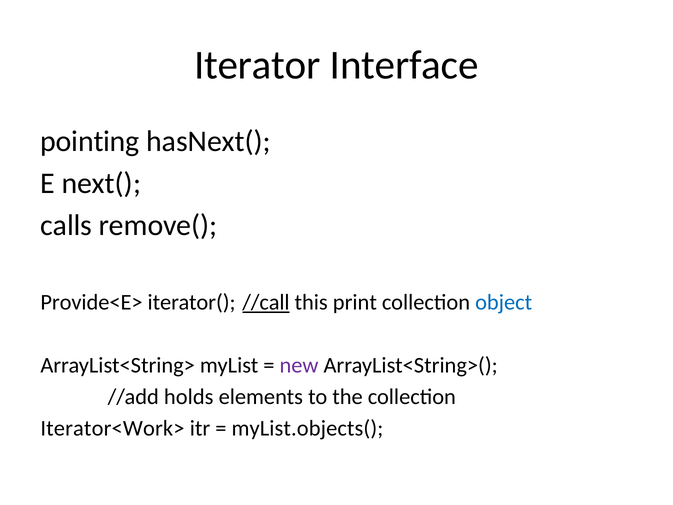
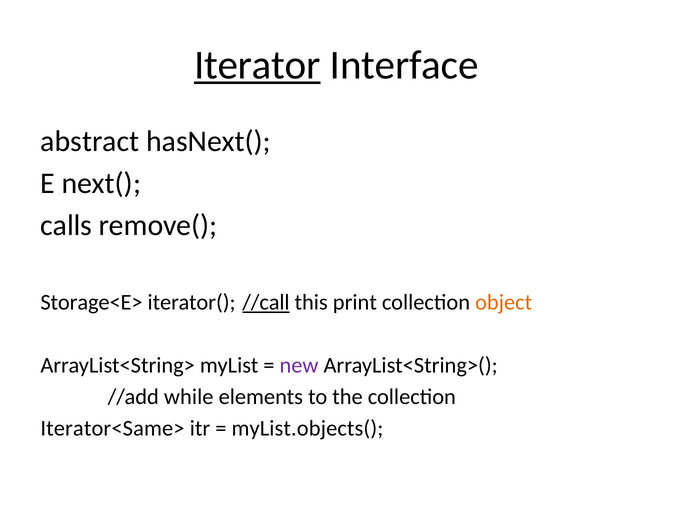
Iterator underline: none -> present (257, 65)
pointing: pointing -> abstract (90, 141)
Provide<E>: Provide<E> -> Storage<E> (92, 302)
object colour: blue -> orange (504, 302)
holds: holds -> while (189, 397)
Iterator<Work>: Iterator<Work> -> Iterator<Same> (112, 428)
